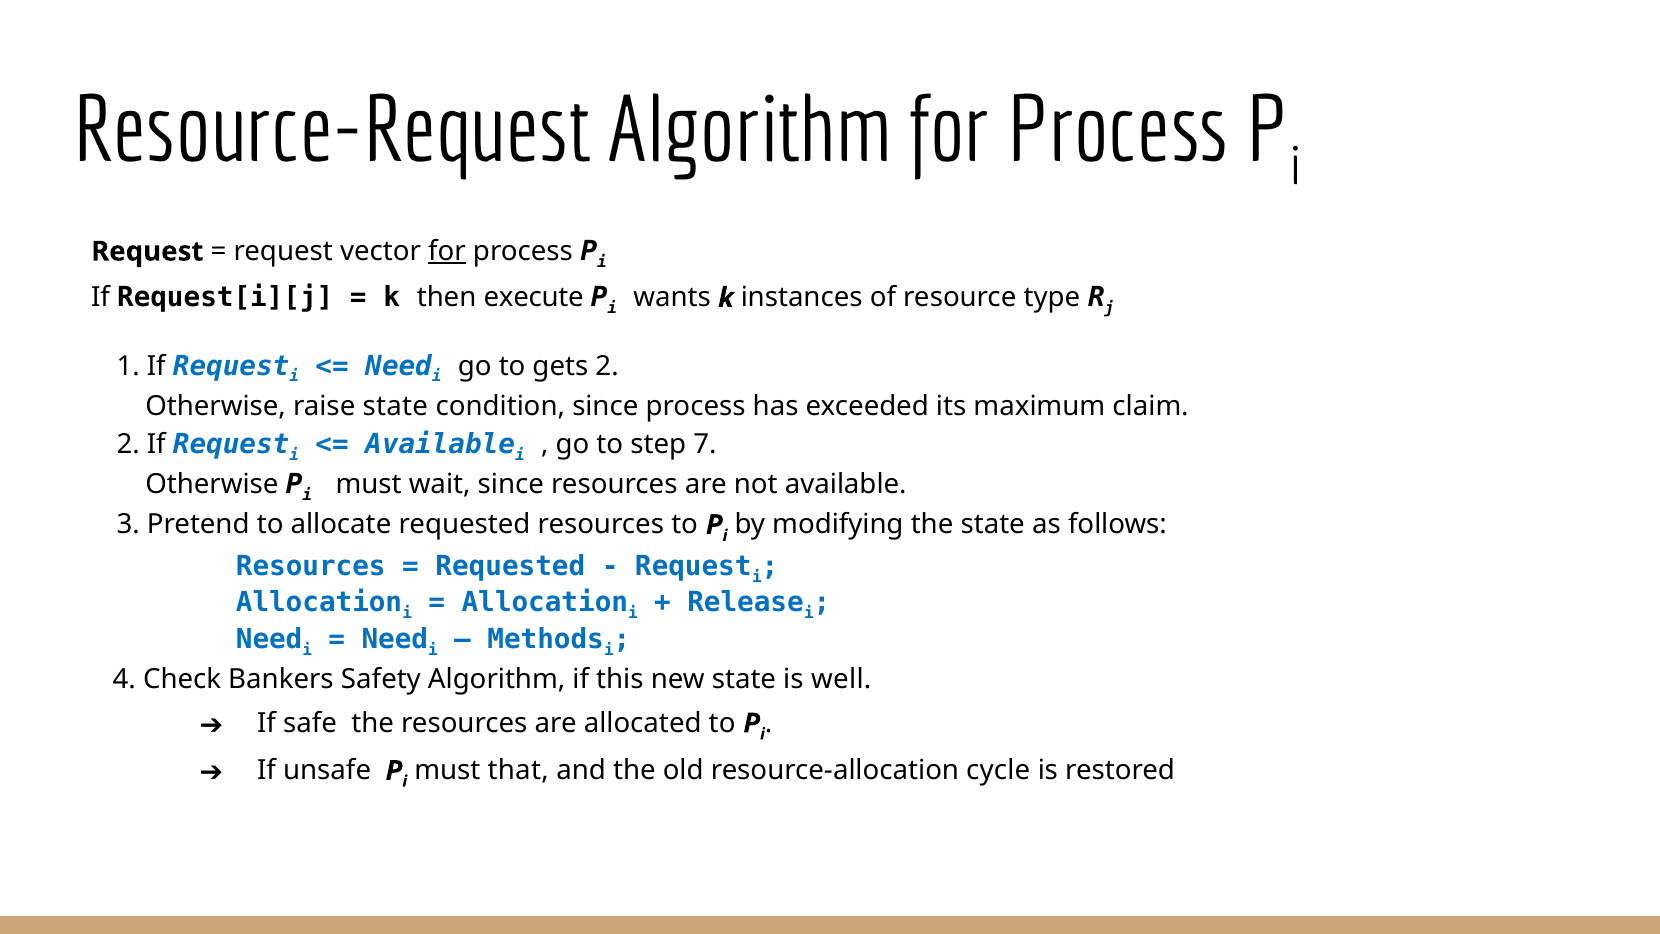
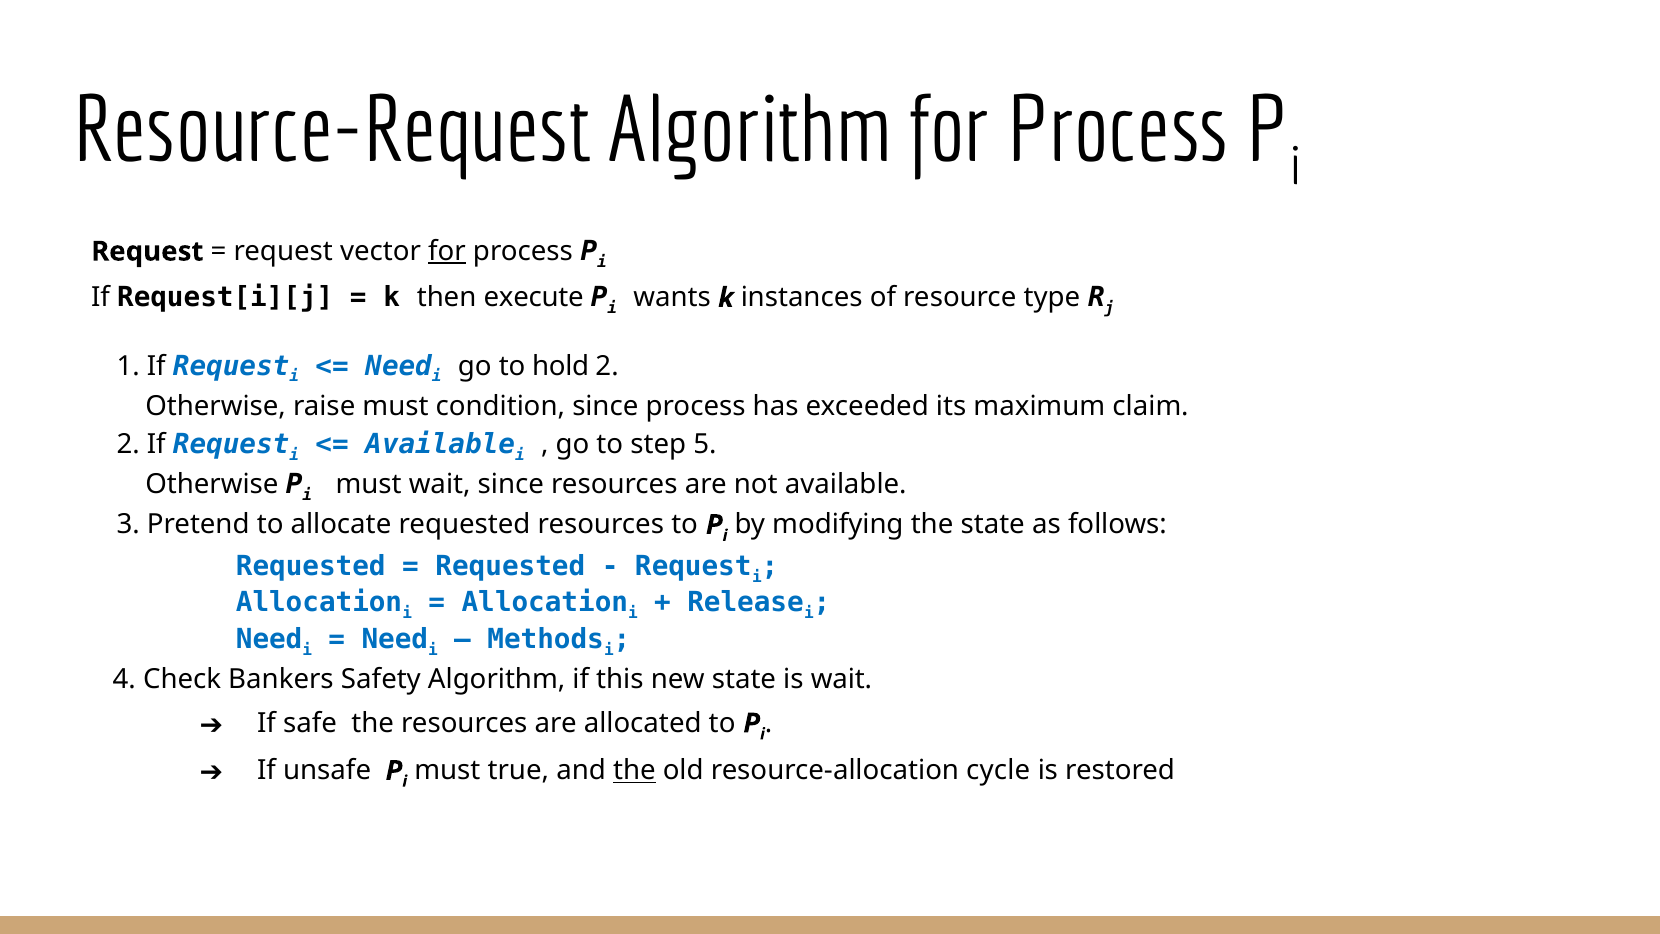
gets: gets -> hold (561, 366)
raise state: state -> must (396, 406)
7: 7 -> 5 (705, 444)
Resources: Resources -> Requested (311, 566)
is well: well -> wait (841, 679)
that: that -> true (518, 770)
the underline: none -> present (634, 770)
